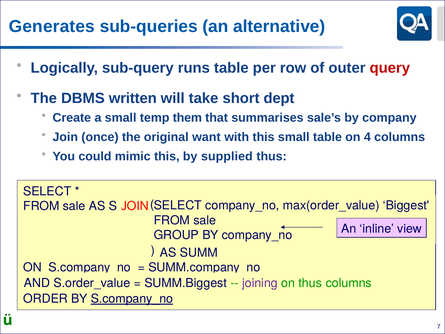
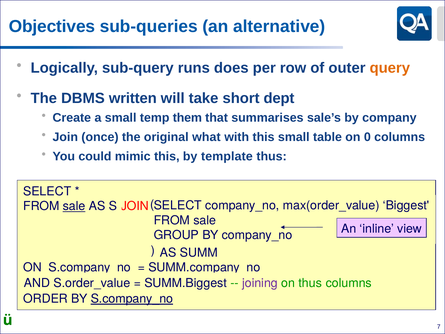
Generates: Generates -> Objectives (52, 27)
runs table: table -> does (231, 68)
query colour: red -> orange (390, 68)
want: want -> what (206, 137)
4: 4 -> 0 (367, 137)
supplied: supplied -> template (227, 156)
sale underline: none -> present (74, 206)
